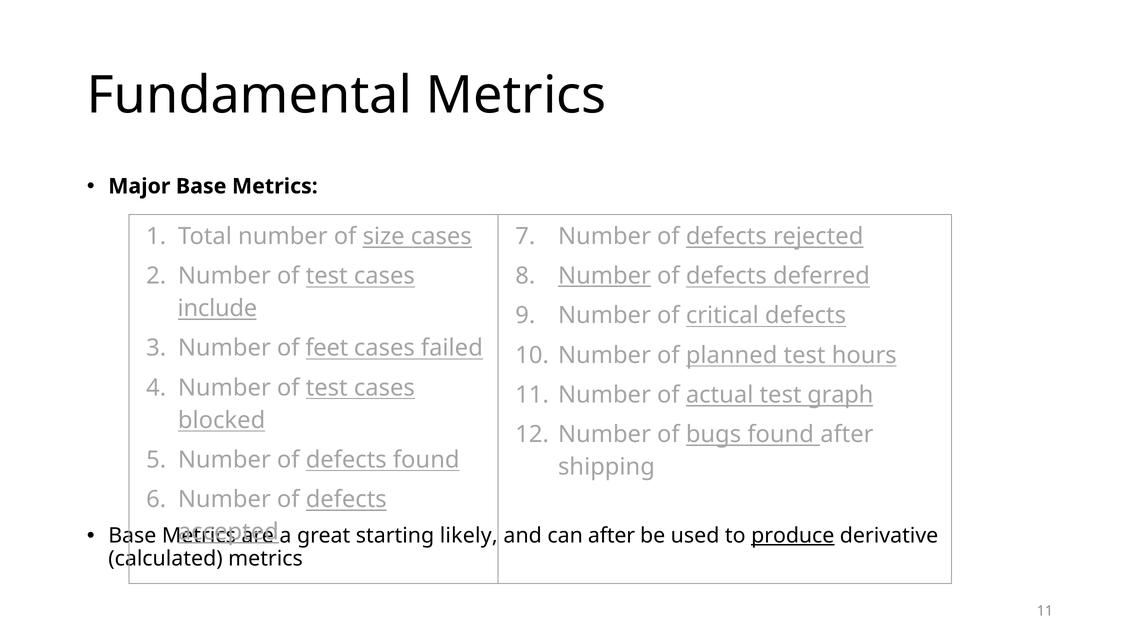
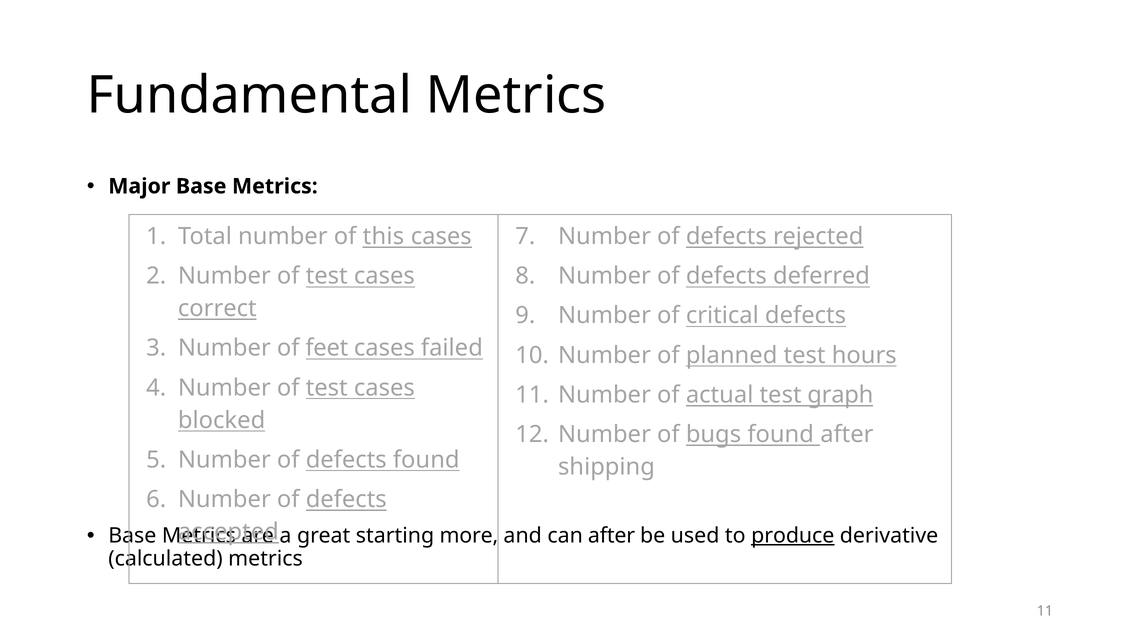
size: size -> this (383, 237)
Number underline: present -> none (604, 276)
include: include -> correct (217, 309)
likely: likely -> more (469, 536)
